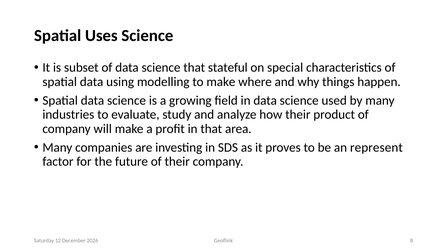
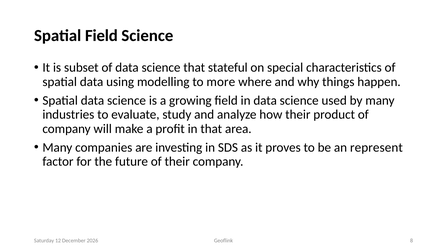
Spatial Uses: Uses -> Field (101, 36)
to make: make -> more (221, 82)
